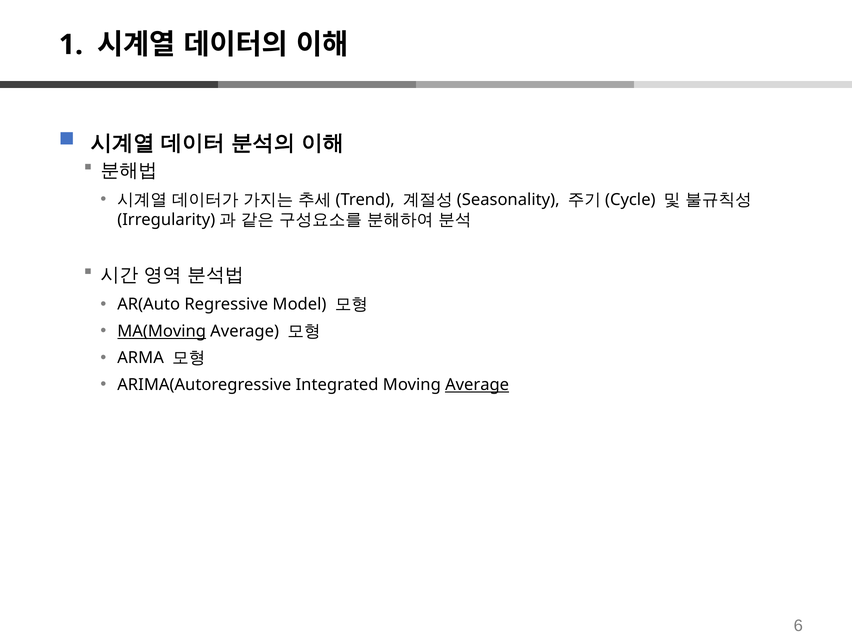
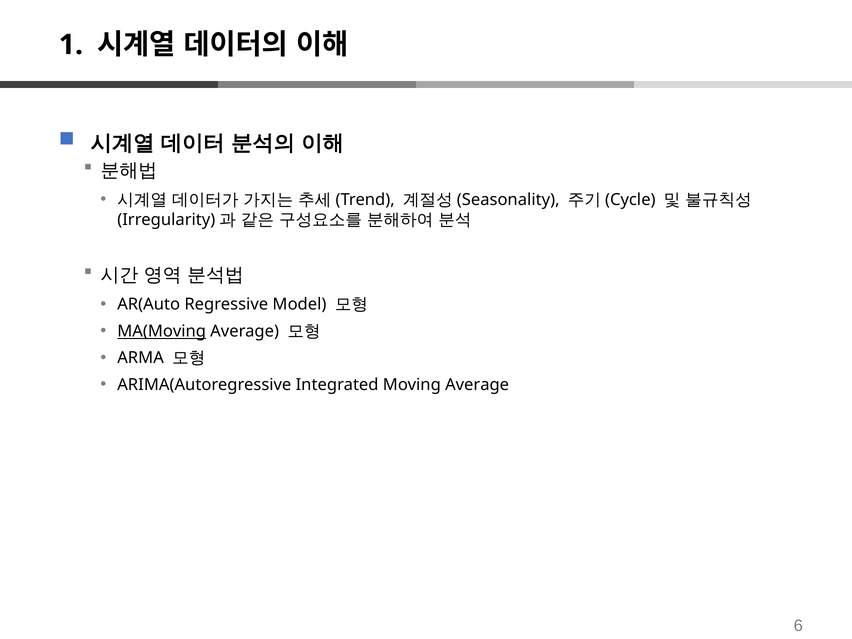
Average underline: present -> none (477, 385)
